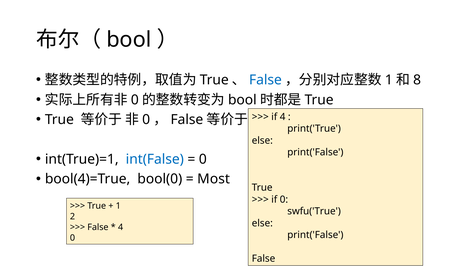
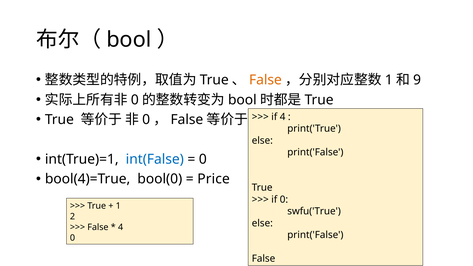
False colour: blue -> orange (265, 80)
8: 8 -> 9 (417, 80)
Most: Most -> Price (214, 179)
